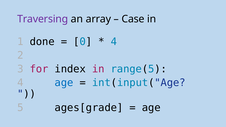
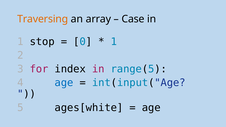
Traversing colour: purple -> orange (43, 19)
done: done -> stop (42, 42)
4: 4 -> 1 (114, 42)
ages[grade: ages[grade -> ages[white (89, 108)
